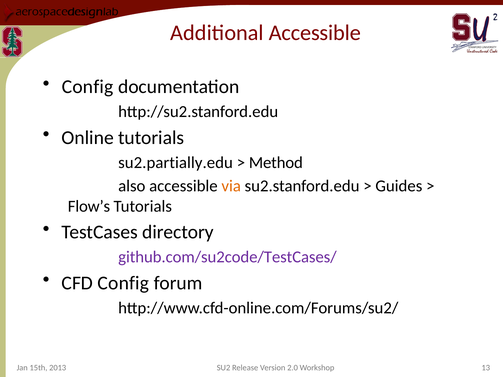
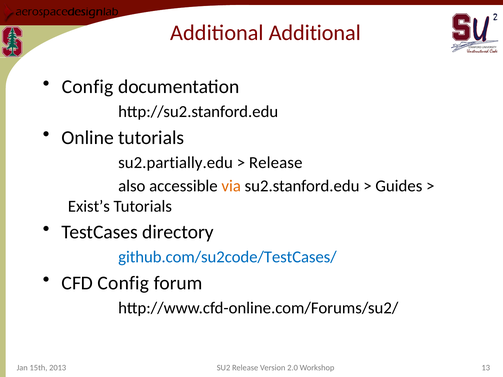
Additional Accessible: Accessible -> Additional (315, 33)
Method: Method -> Release (276, 163)
Flow’s: Flow’s -> Exist’s (89, 206)
github.com/su2code/TestCases/ colour: purple -> blue (227, 257)
